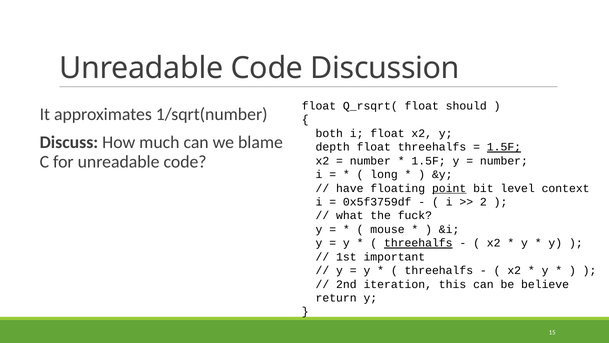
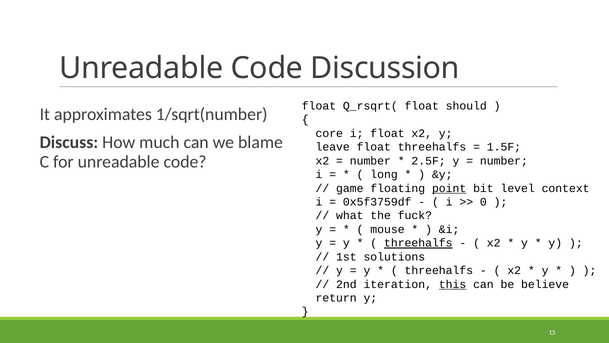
both: both -> core (329, 133)
depth: depth -> leave (333, 147)
1.5F underline: present -> none (504, 147)
1.5F: 1.5F -> 2.5F (429, 161)
have: have -> game (350, 188)
2: 2 -> 0 (483, 202)
important: important -> solutions (394, 257)
this underline: none -> present (453, 284)
